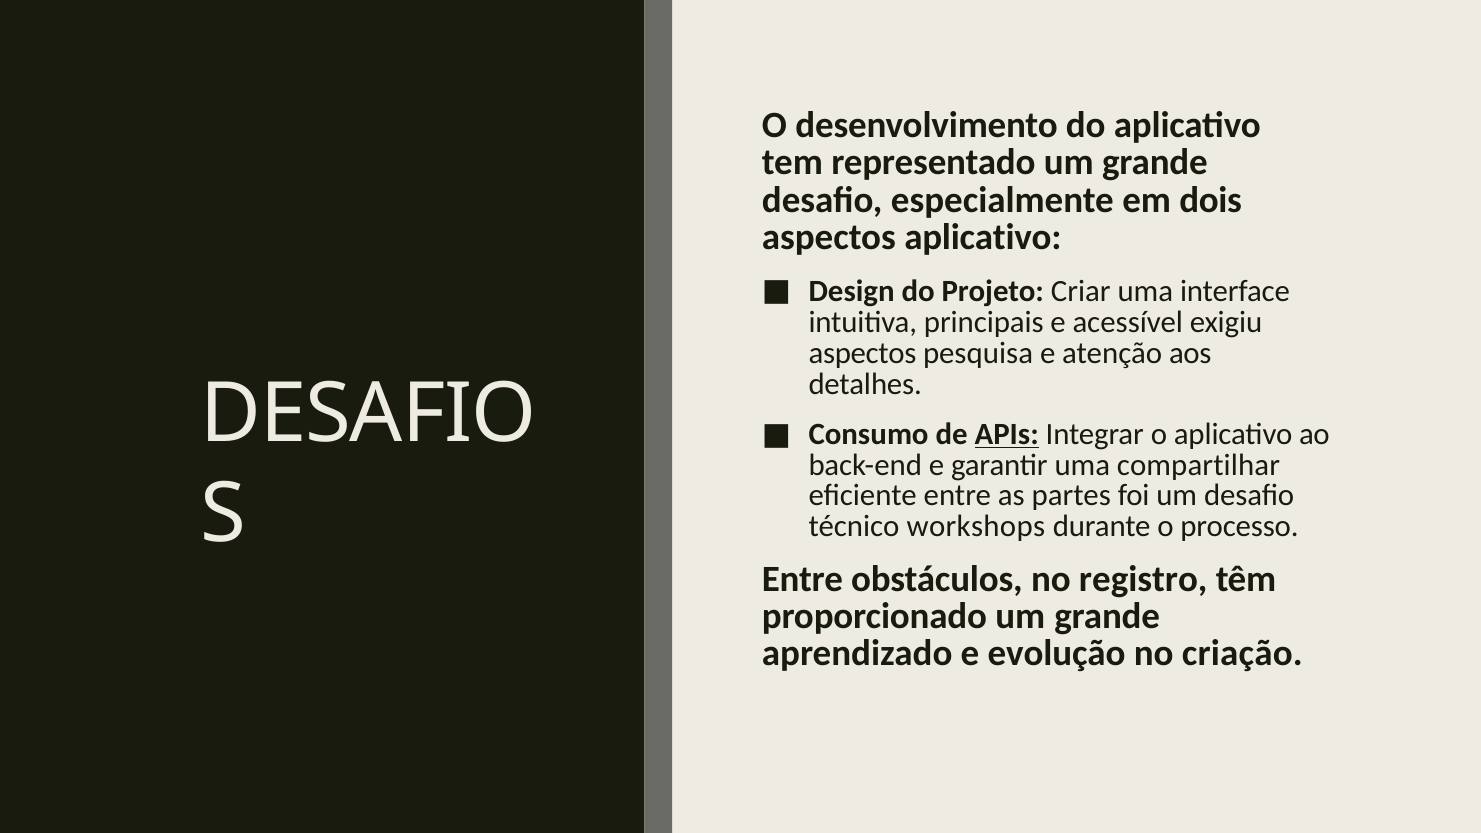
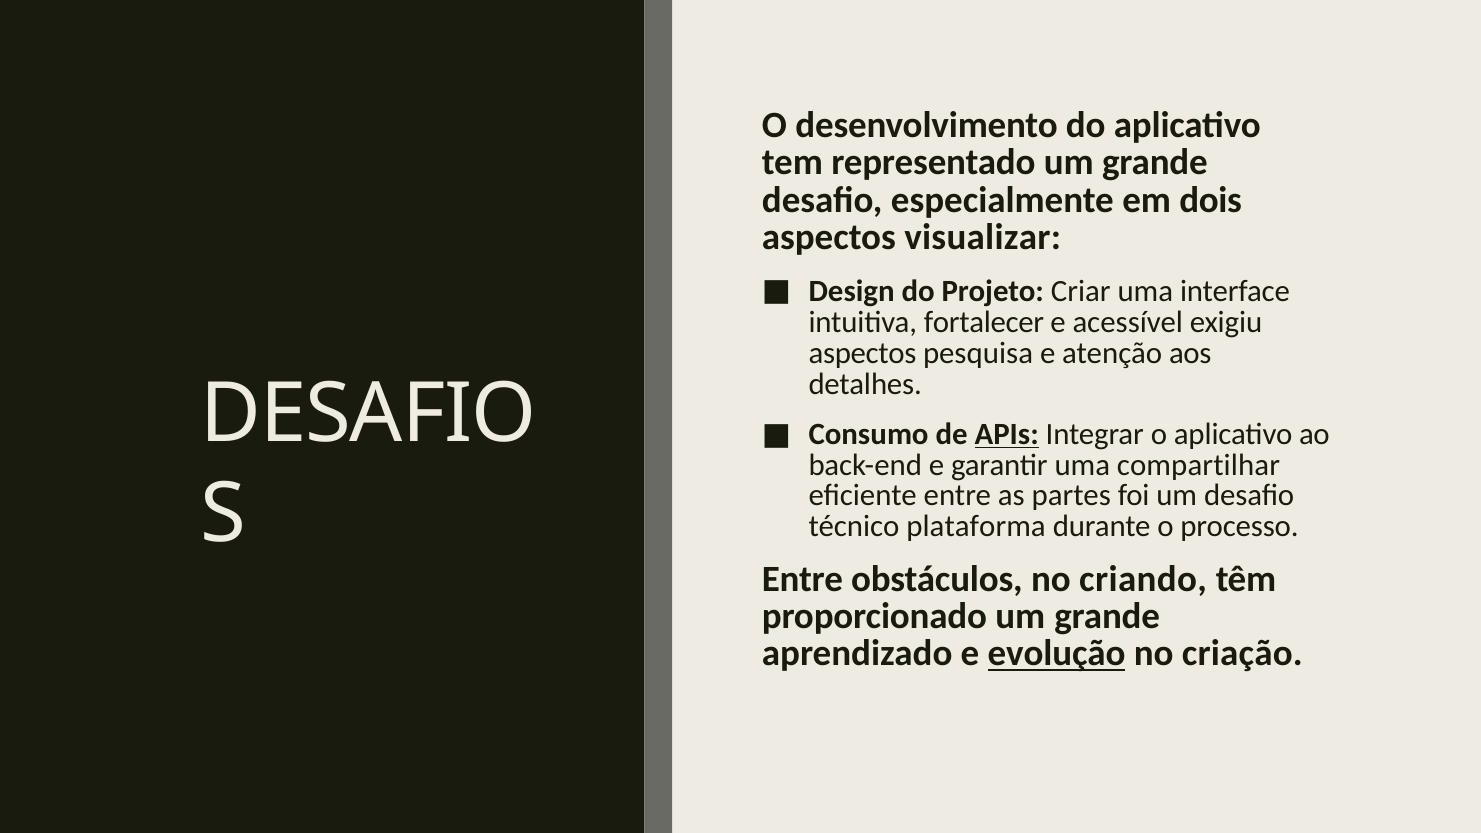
aspectos aplicativo: aplicativo -> visualizar (983, 237)
principais: principais -> fortalecer (984, 322)
workshops: workshops -> plataforma (976, 527)
registro: registro -> criando (1143, 579)
evolução underline: none -> present (1057, 654)
